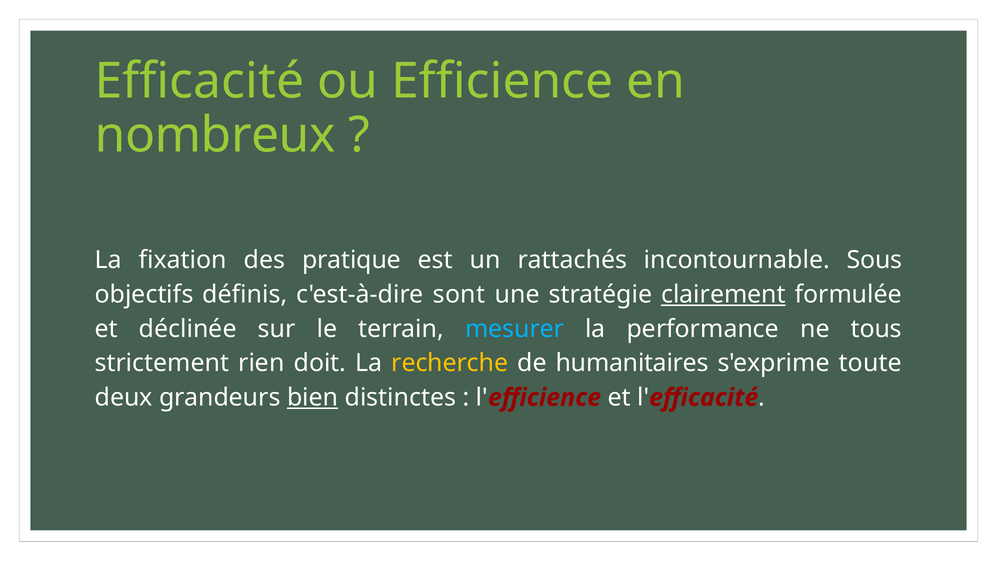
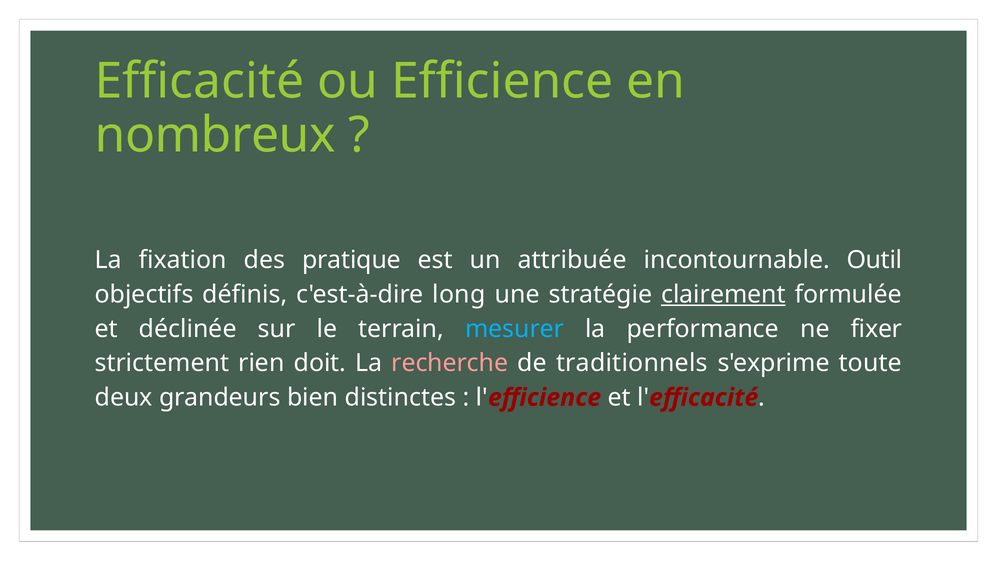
rattachés: rattachés -> attribuée (572, 260)
Sous: Sous -> Outil (874, 260)
sont: sont -> long (459, 294)
tous: tous -> fixer (876, 329)
recherche colour: yellow -> pink (450, 363)
humanitaires: humanitaires -> traditionnels (632, 363)
bien underline: present -> none (313, 397)
